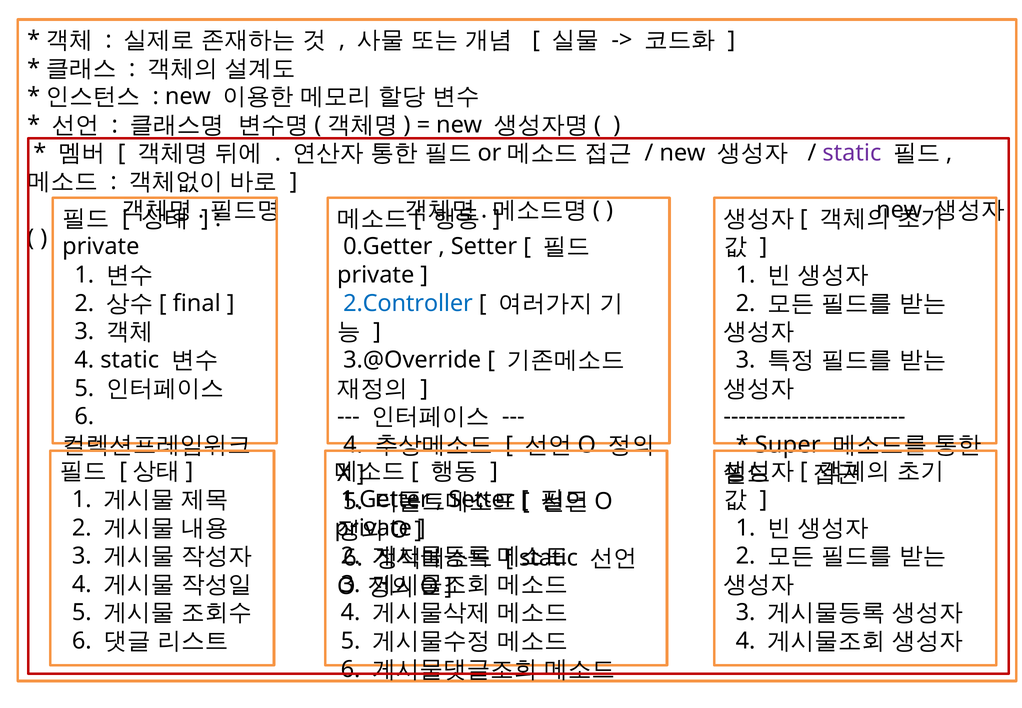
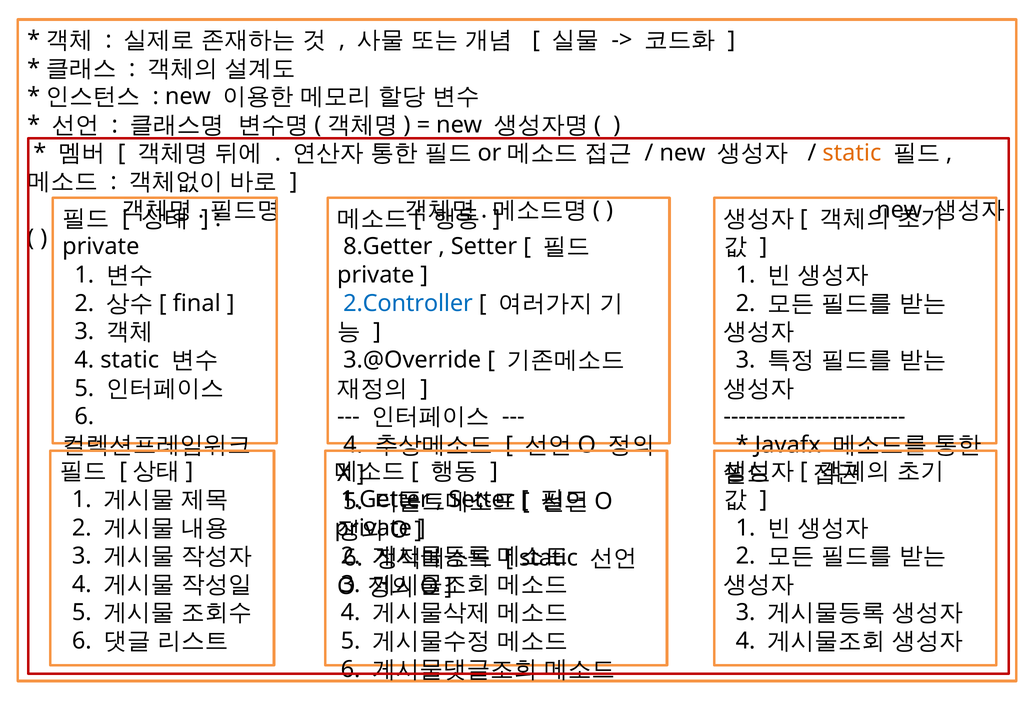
static colour: purple -> orange (852, 153)
0.Getter: 0.Getter -> 8.Getter (388, 247)
Super: Super -> Javafx (788, 445)
